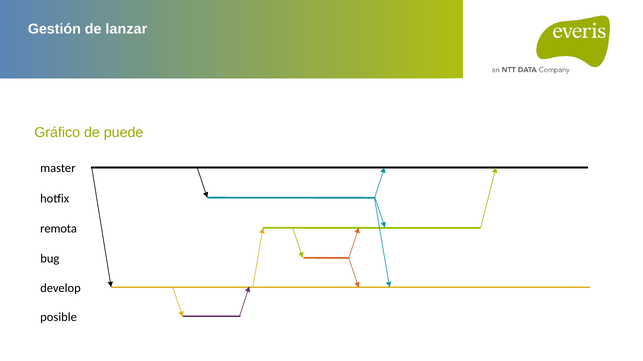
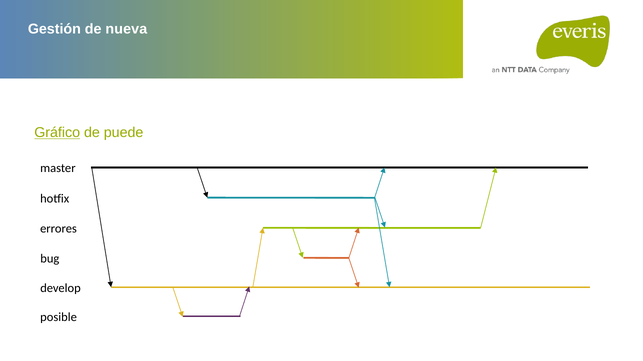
lanzar: lanzar -> nueva (126, 29)
Gráfico underline: none -> present (57, 133)
remota: remota -> errores (59, 229)
